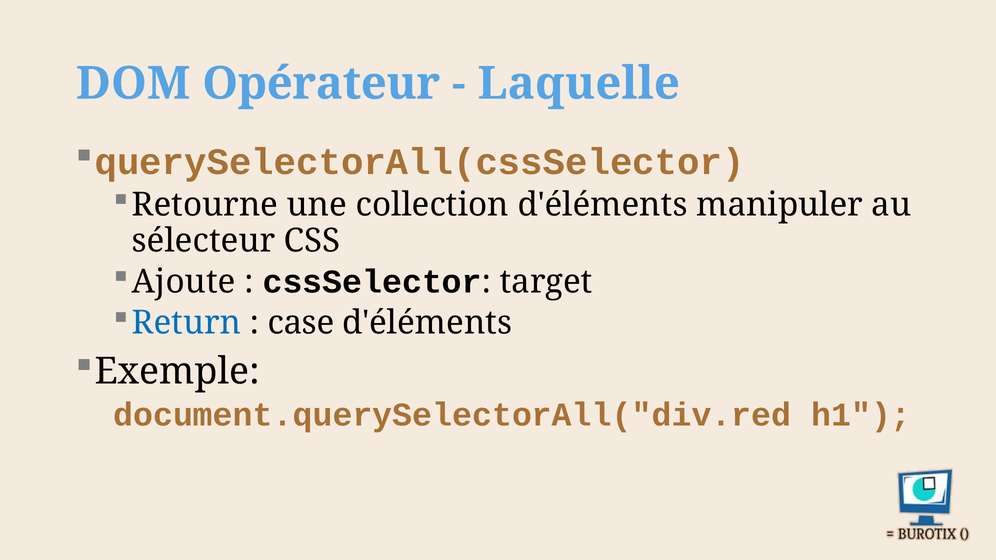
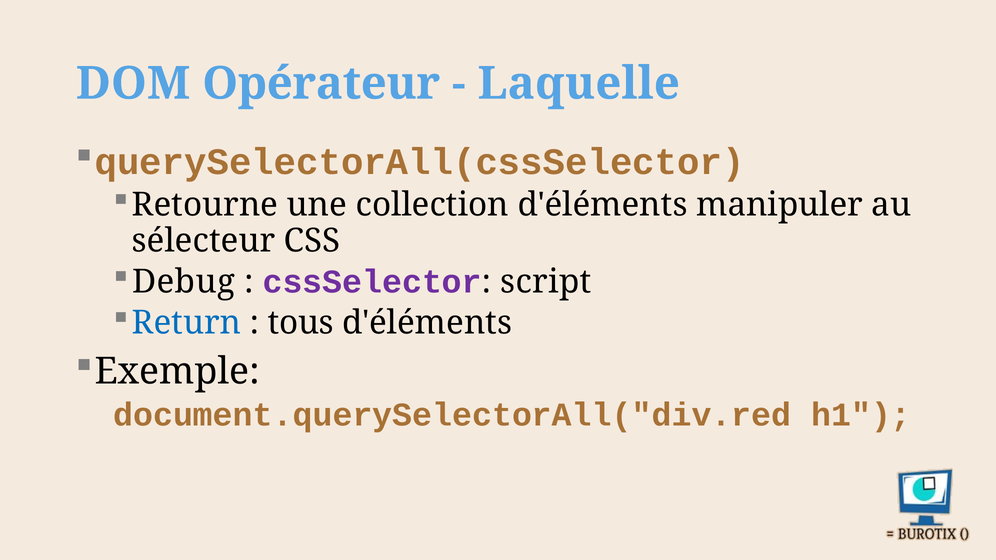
Ajoute: Ajoute -> Debug (184, 282)
cssSelector colour: black -> purple (372, 282)
target: target -> script (546, 282)
case: case -> tous (301, 323)
